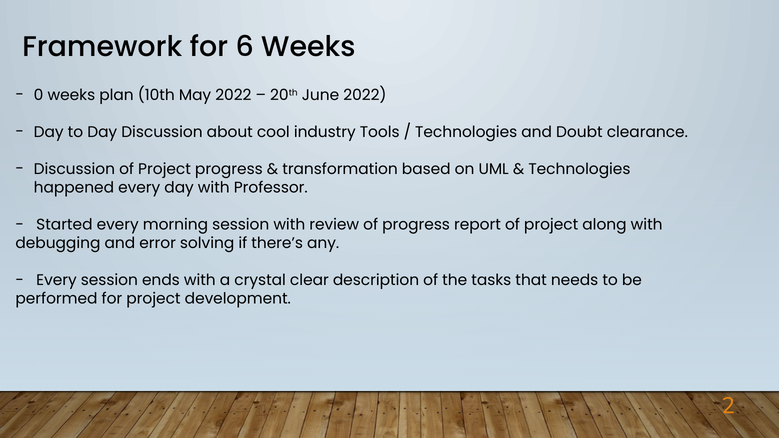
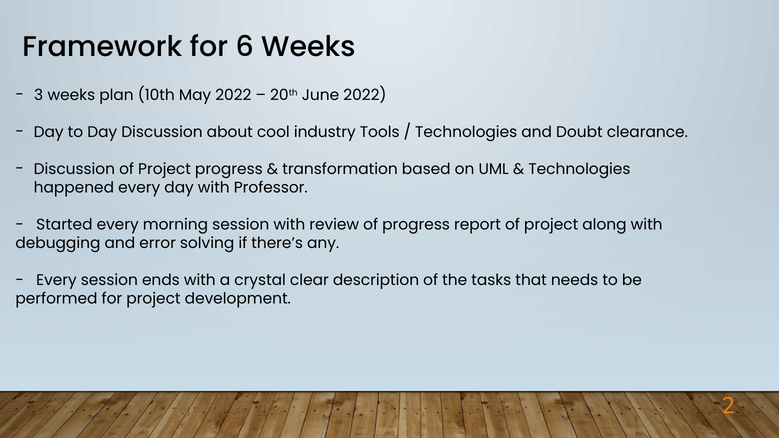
0: 0 -> 3 (39, 95)
